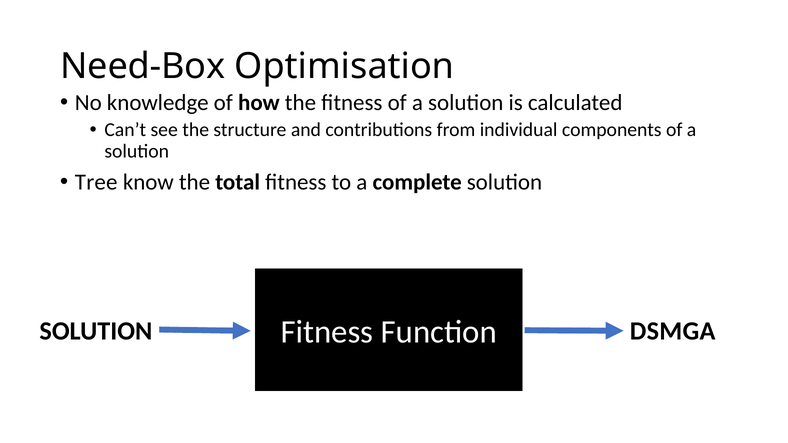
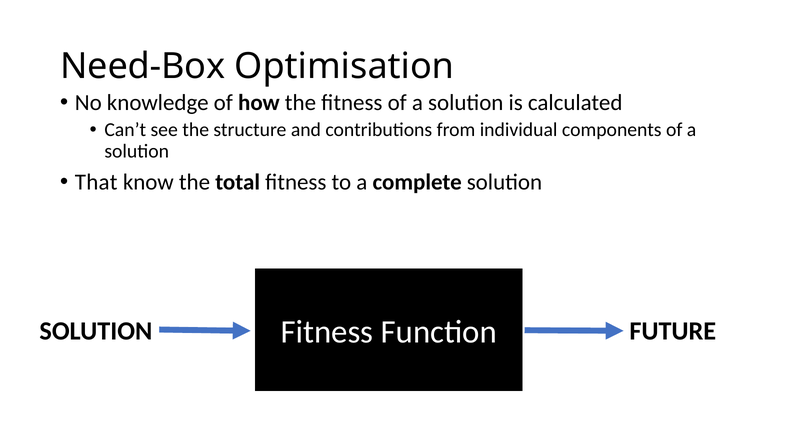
Tree: Tree -> That (96, 182)
DSMGA: DSMGA -> FUTURE (673, 331)
